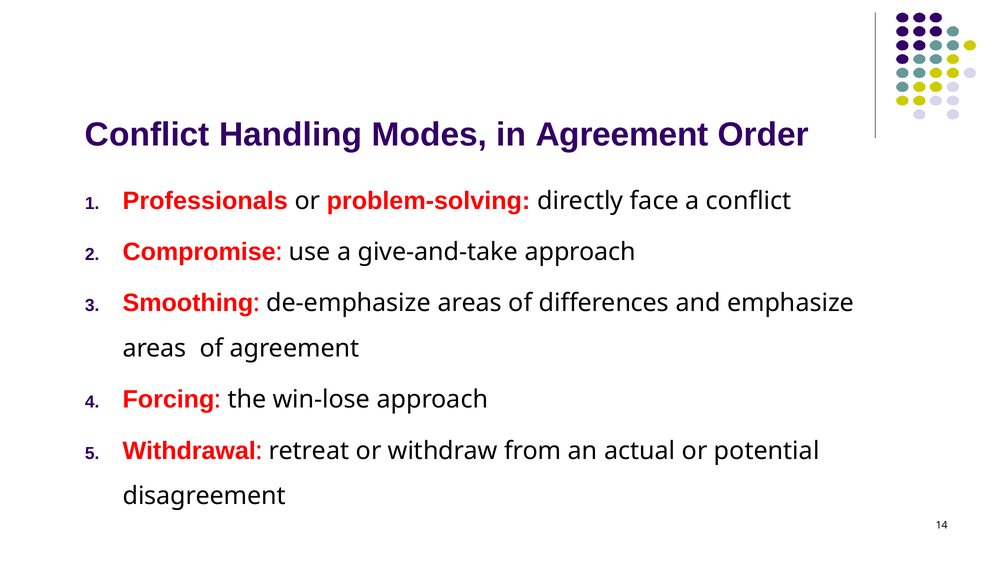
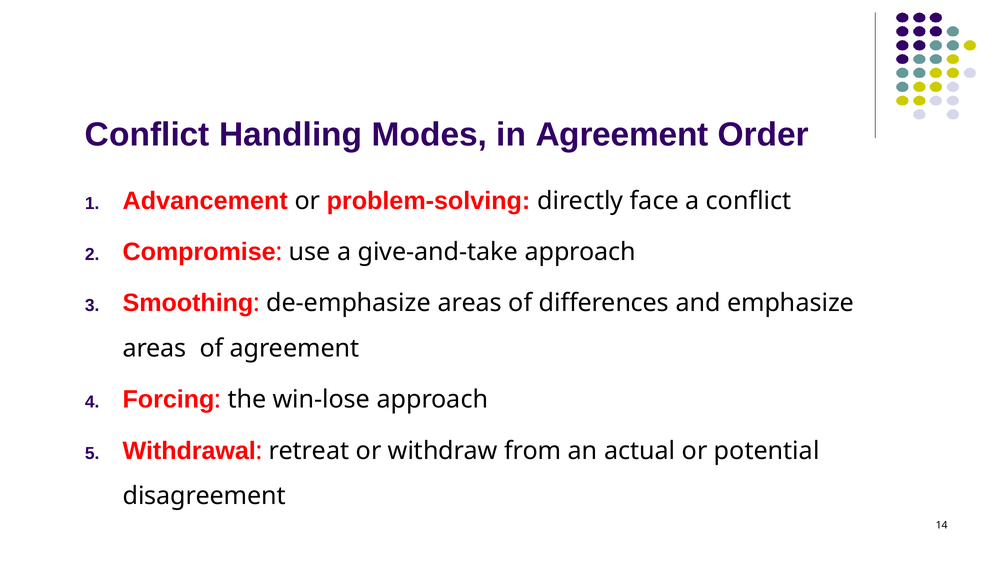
Professionals: Professionals -> Advancement (205, 201)
